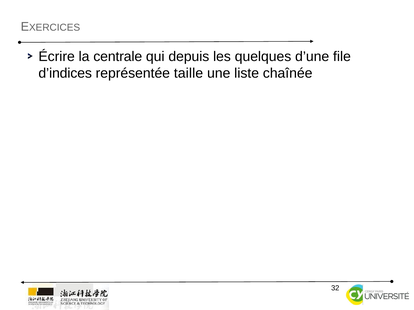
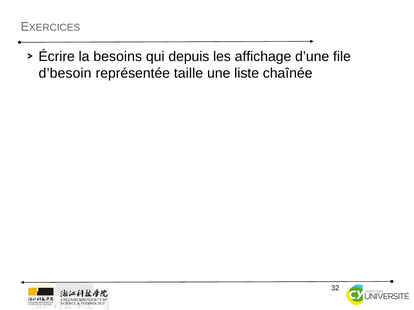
centrale: centrale -> besoins (118, 57)
quelques: quelques -> affichage (263, 57)
d’indices: d’indices -> d’besoin (65, 73)
